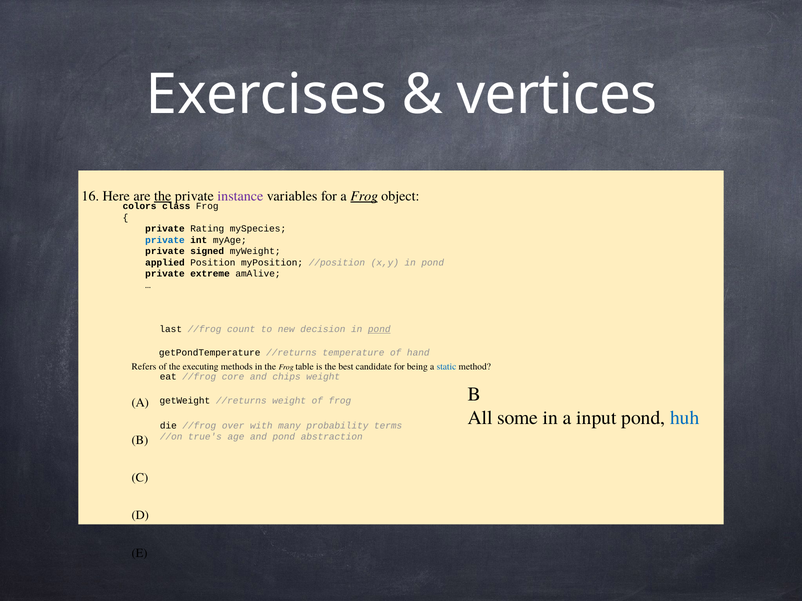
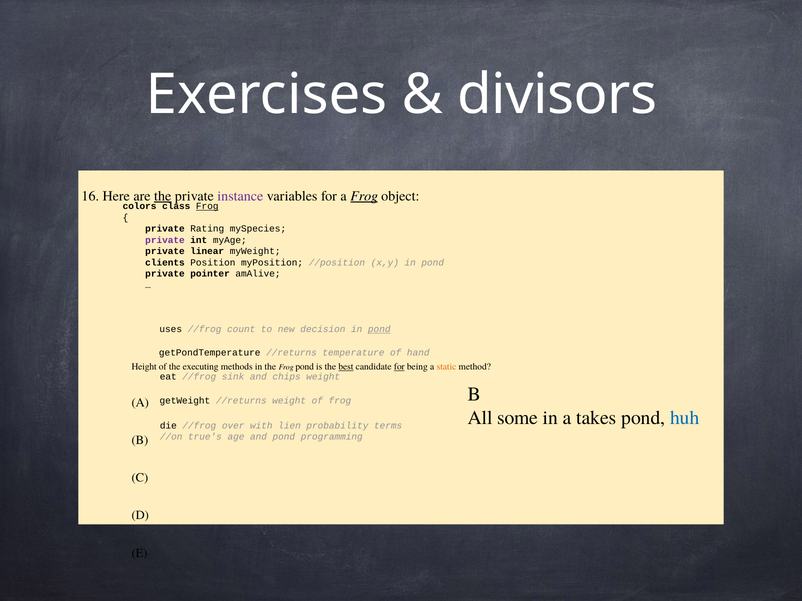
vertices: vertices -> divisors (557, 95)
Frog underline: none -> present (207, 206)
private colour: blue -> purple (165, 240)
signed: signed -> linear (207, 252)
applied: applied -> clients (165, 263)
extreme: extreme -> pointer (210, 274)
last: last -> uses (171, 329)
Refers: Refers -> Height (144, 367)
Frog table: table -> pond (305, 367)
best underline: none -> present (346, 367)
for underline: none -> present (399, 367)
static colour: blue -> orange (446, 367)
core: core -> sink (233, 377)
input: input -> takes (596, 418)
many: many -> lien (290, 426)
abstraction: abstraction -> programming (332, 437)
